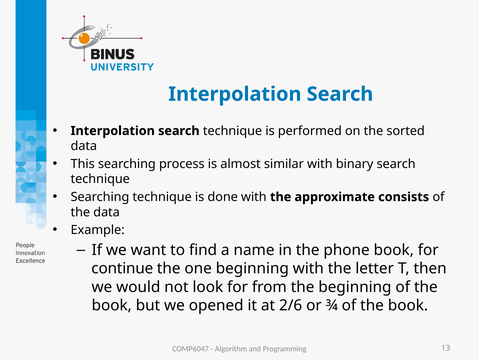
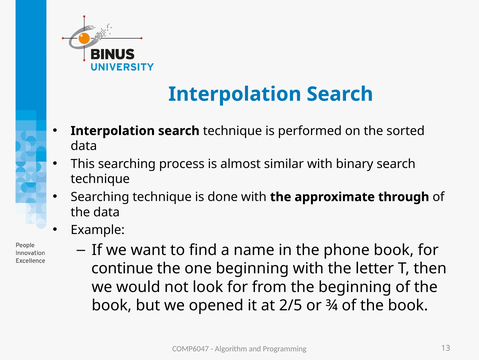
consists: consists -> through (404, 197)
2/6: 2/6 -> 2/5 (291, 305)
